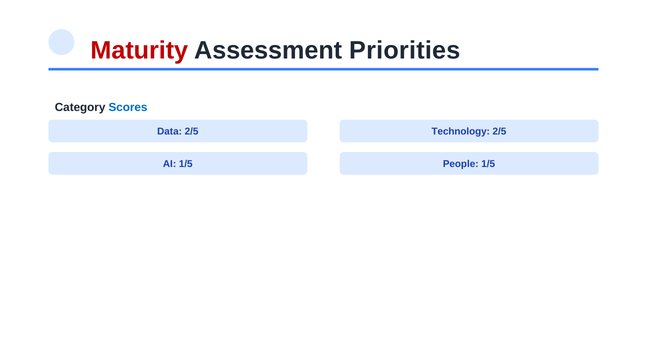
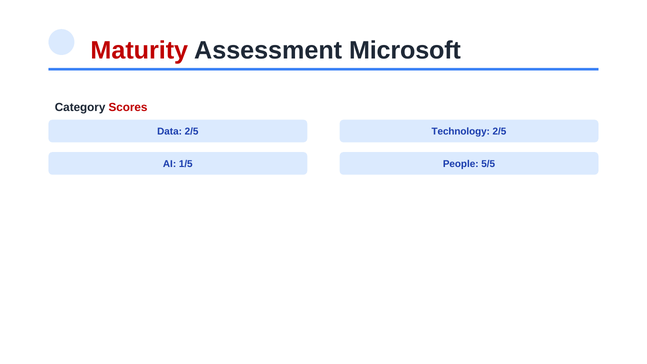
Priorities: Priorities -> Microsoft (405, 50)
Scores colour: blue -> red (128, 108)
People 1/5: 1/5 -> 5/5 (488, 164)
